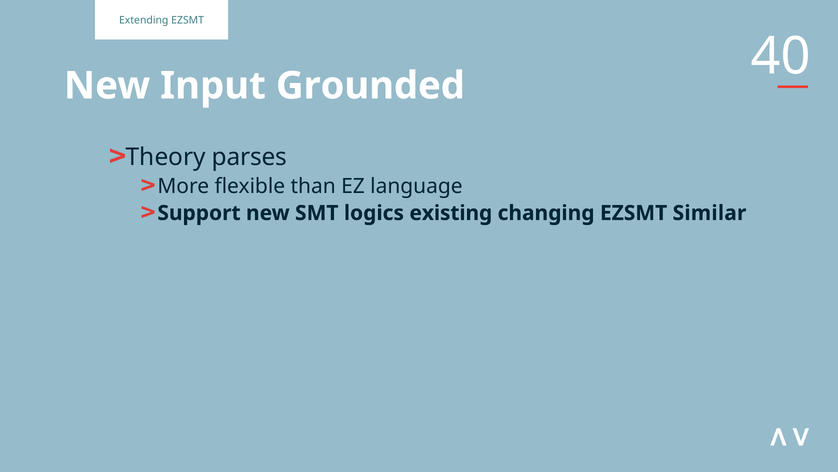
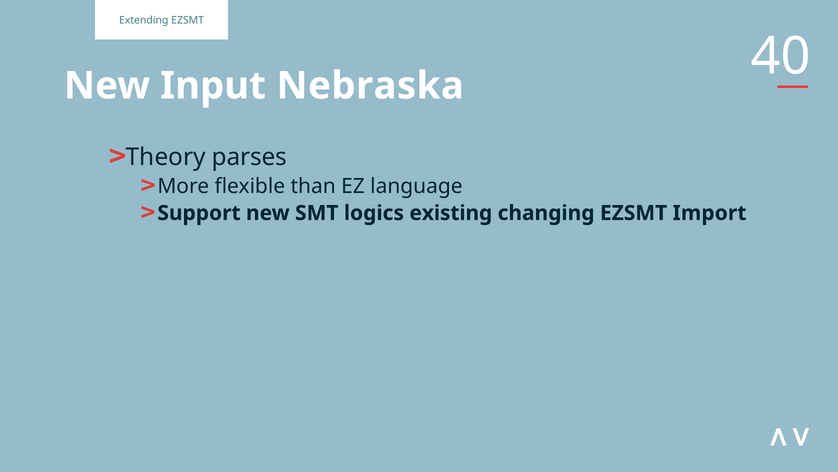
Grounded: Grounded -> Nebraska (370, 86)
Similar: Similar -> Import (710, 213)
